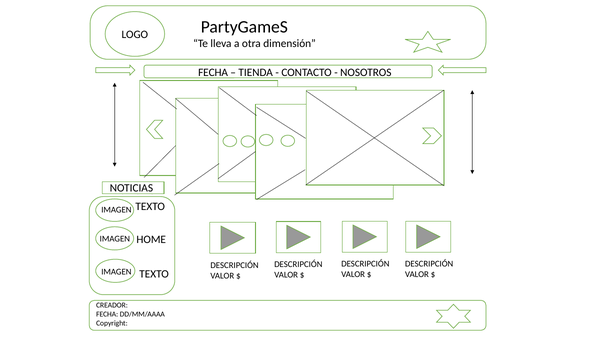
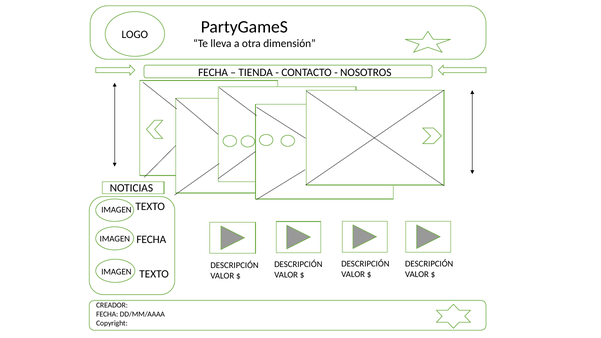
HOME: HOME -> FECHA (151, 239)
